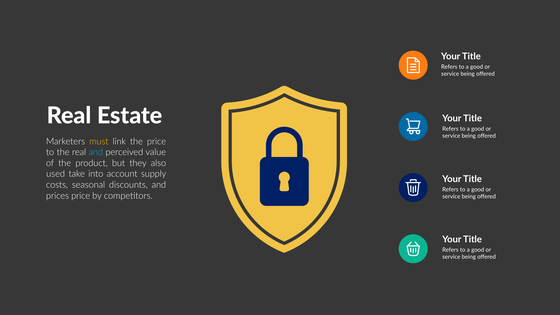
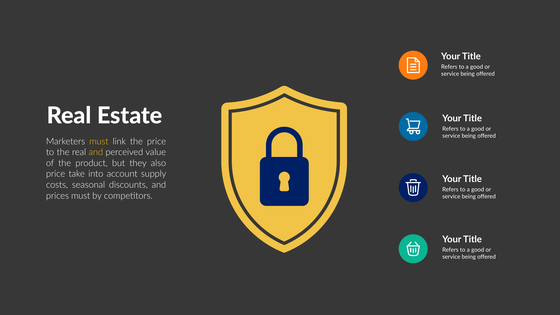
and colour: light blue -> yellow (96, 152)
used: used -> price (56, 174)
prices price: price -> must (81, 196)
